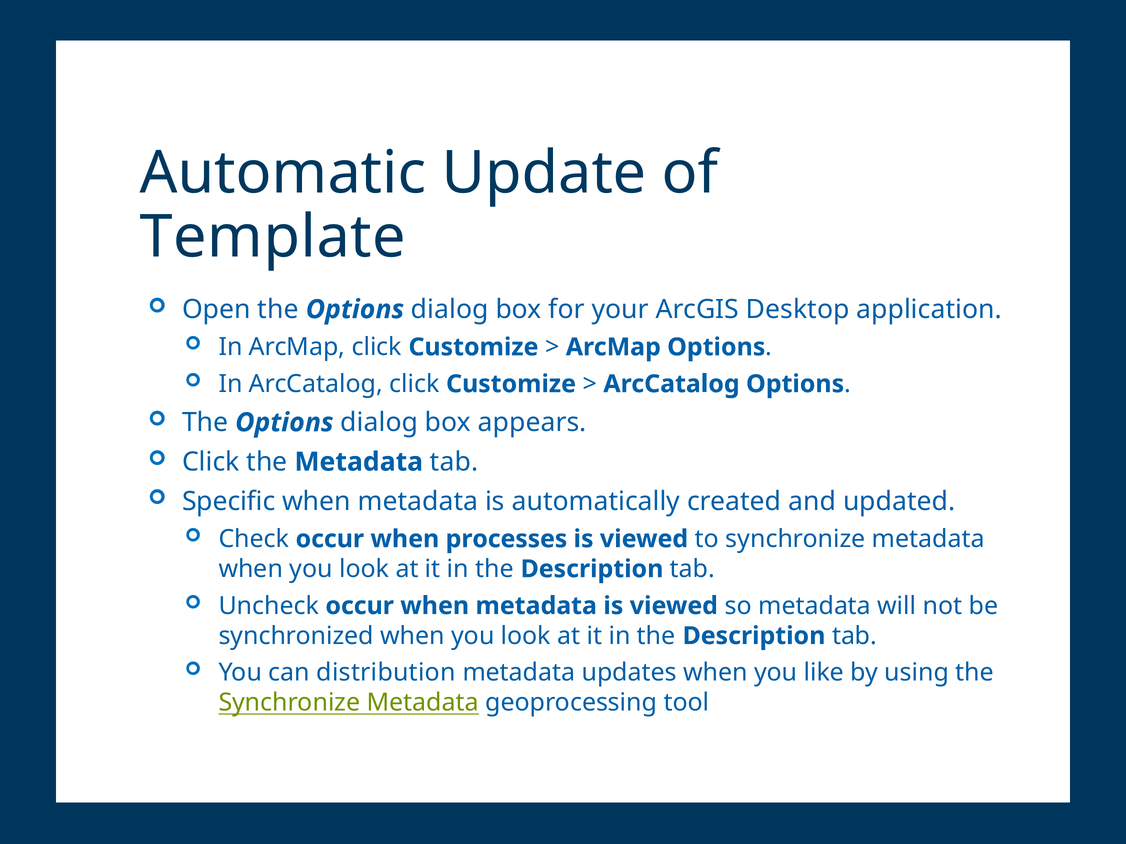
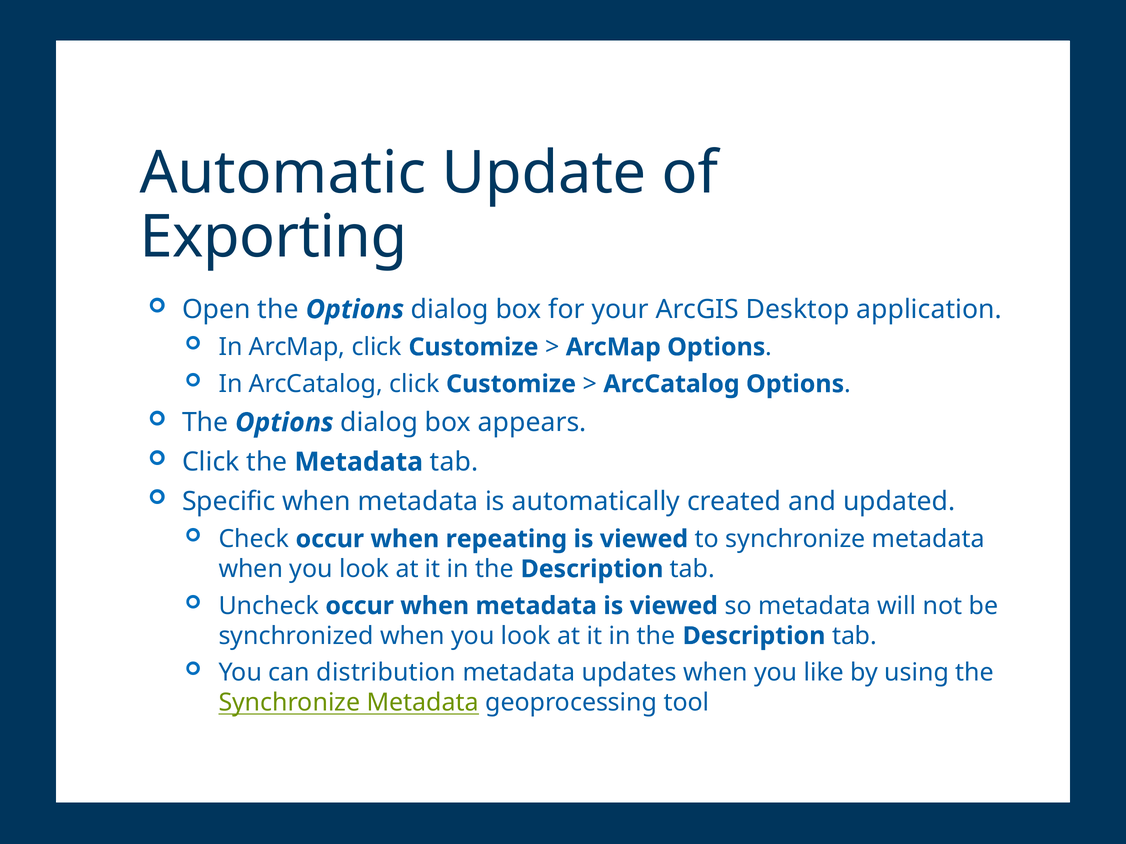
Template: Template -> Exporting (273, 237)
processes: processes -> repeating (506, 539)
